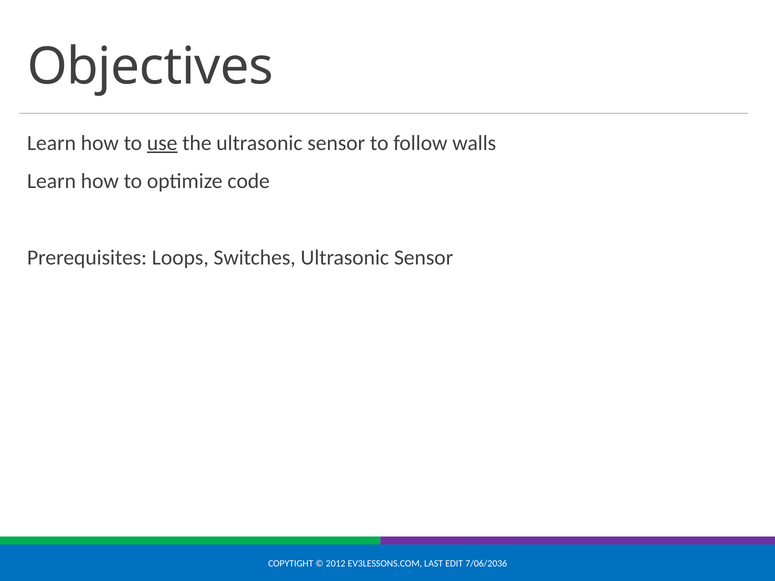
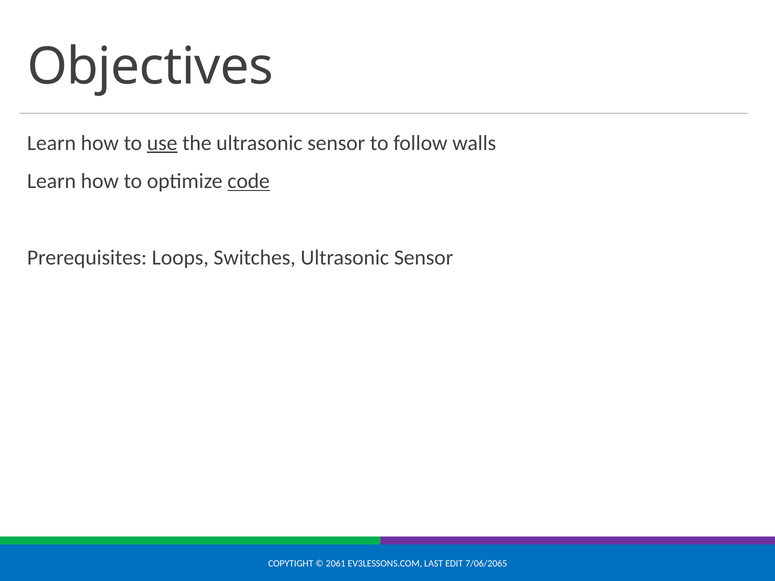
code underline: none -> present (249, 181)
2012: 2012 -> 2061 (336, 564)
7/06/2036: 7/06/2036 -> 7/06/2065 (486, 564)
